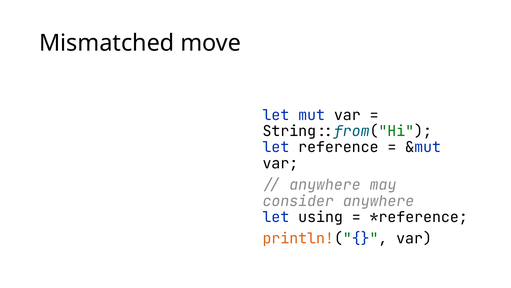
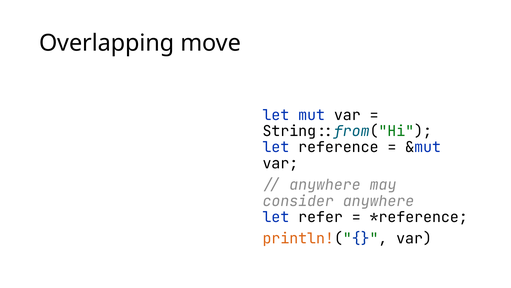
Mismatched: Mismatched -> Overlapping (107, 43)
using: using -> refer (321, 217)
